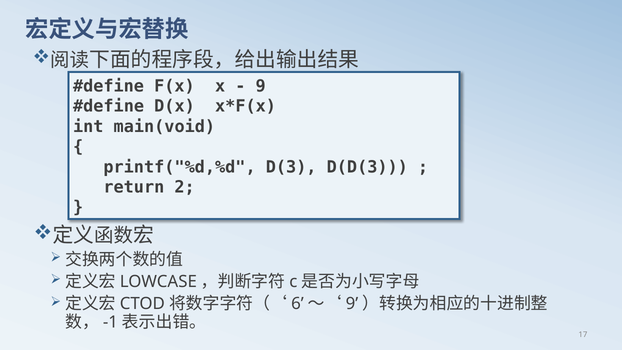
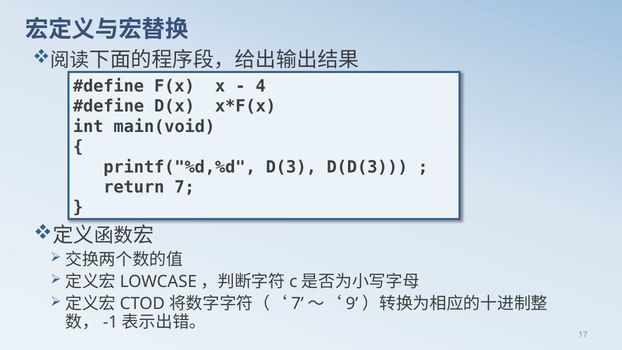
9: 9 -> 4 (261, 86)
return 2: 2 -> 7 (185, 187)
6: 6 -> 7 (298, 304)
